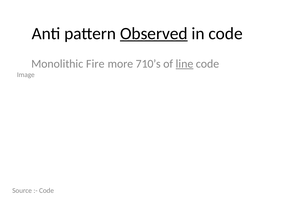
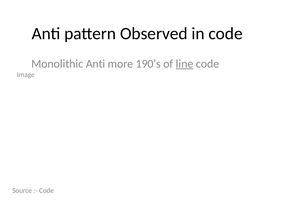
Observed underline: present -> none (154, 34)
Monolithic Fire: Fire -> Anti (96, 64)
710’s: 710’s -> 190’s (148, 64)
